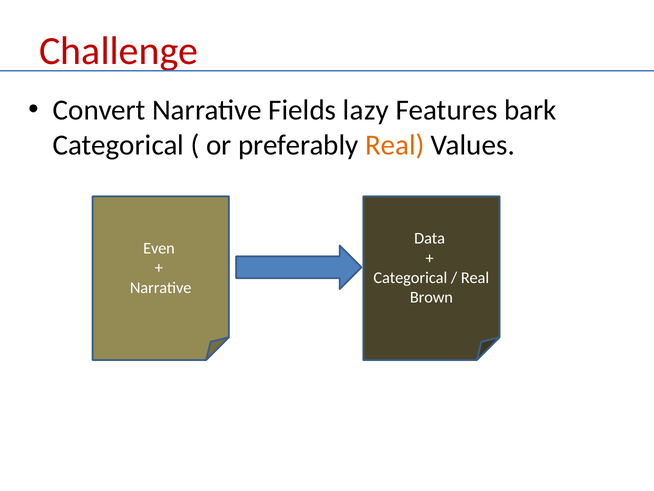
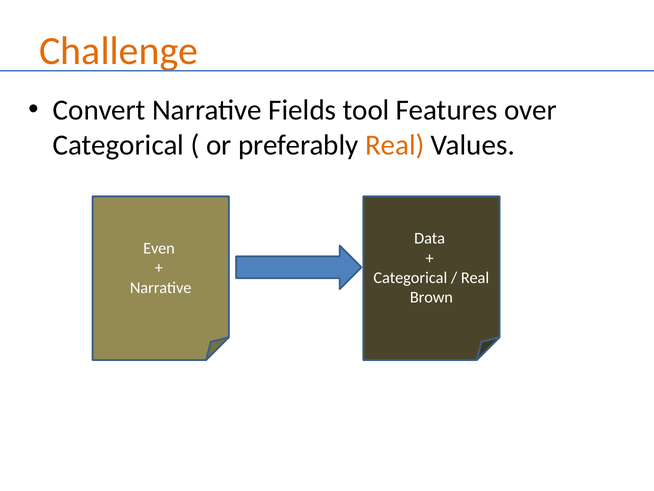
Challenge colour: red -> orange (119, 51)
lazy: lazy -> tool (366, 110)
bark: bark -> over (530, 110)
